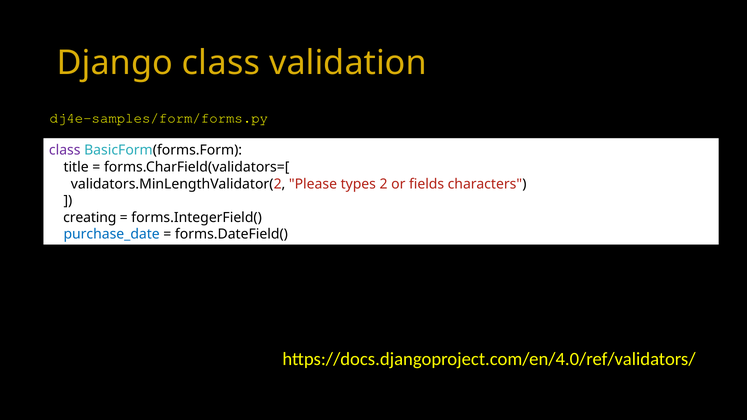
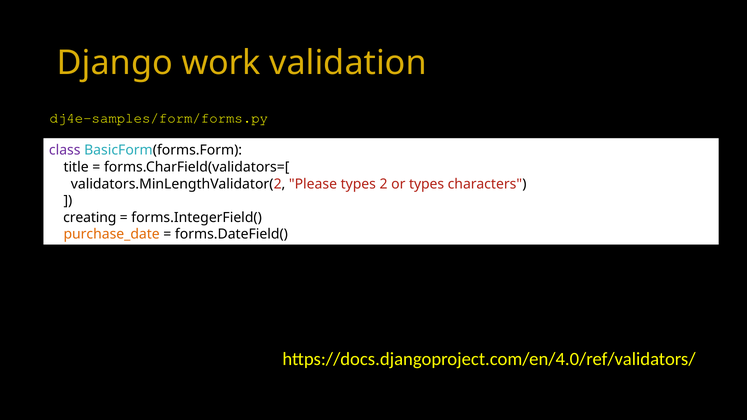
Django class: class -> work (221, 63)
or fields: fields -> types (427, 184)
purchase_date colour: blue -> orange (112, 234)
